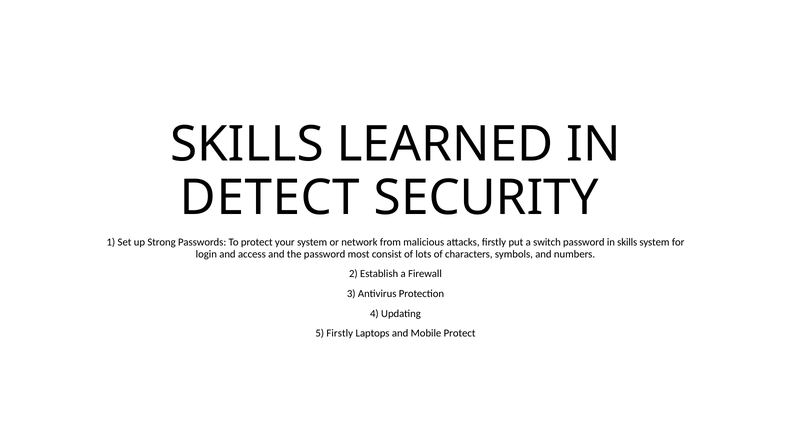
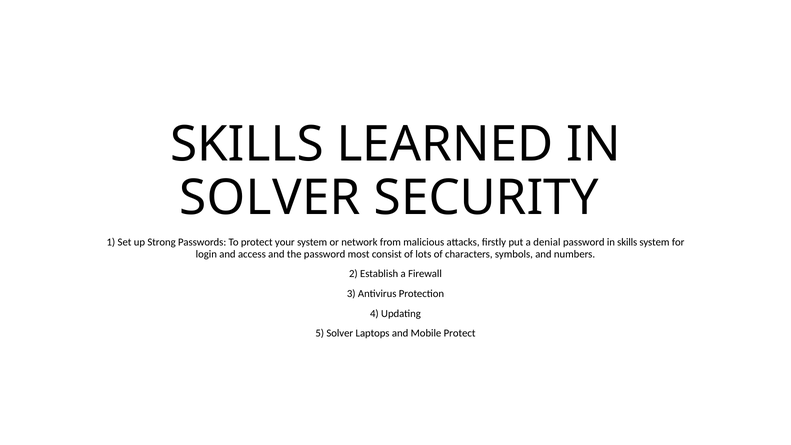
DETECT: DETECT -> SOLVER (270, 198)
switch: switch -> denial (547, 242)
5 Firstly: Firstly -> Solver (340, 333)
